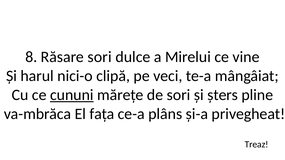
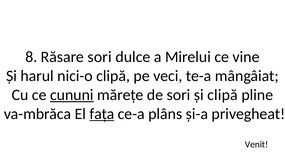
și șters: șters -> clipă (223, 95)
fața underline: none -> present (102, 114)
Treaz: Treaz -> Venit (257, 145)
